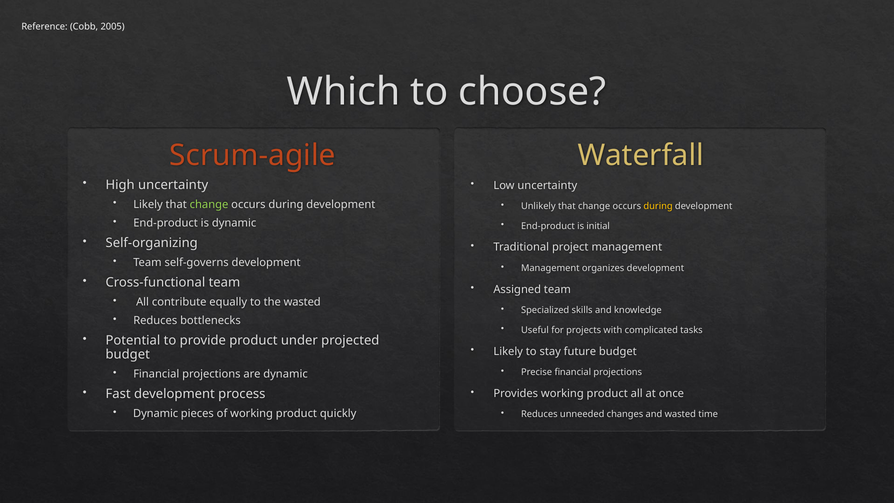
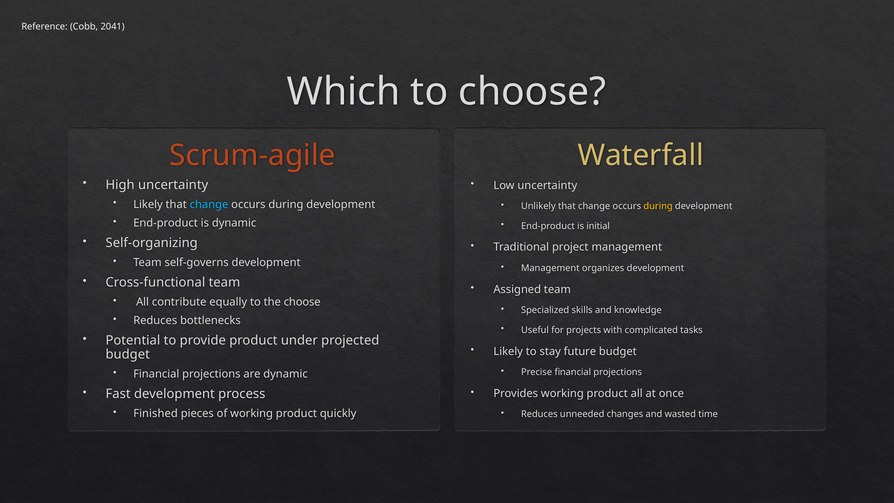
2005: 2005 -> 2041 (113, 27)
change colour: light green -> light blue (209, 204)
the wasted: wasted -> choose (302, 302)
Dynamic: Dynamic -> Finished (156, 413)
